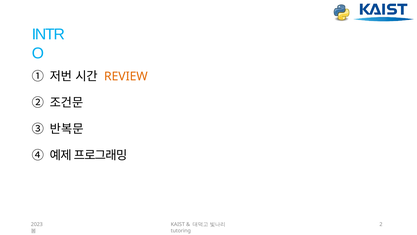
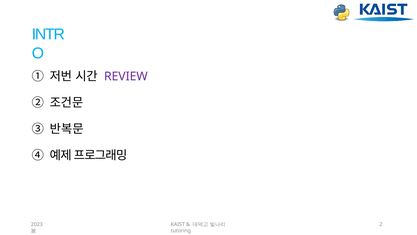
REVIEW colour: orange -> purple (126, 76)
